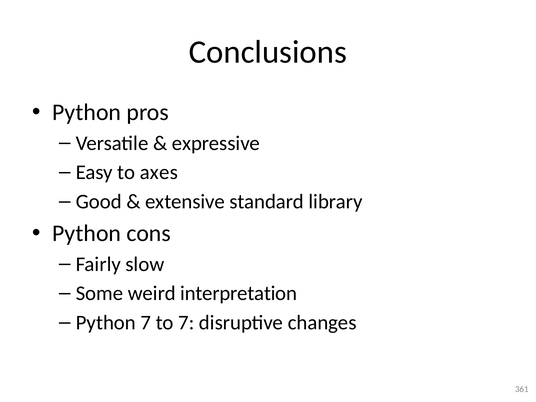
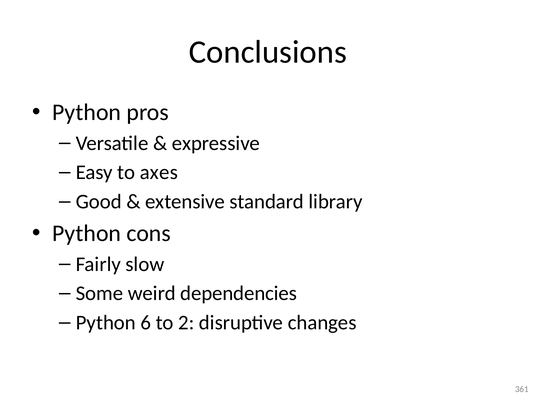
interpretation: interpretation -> dependencies (239, 293)
Python 7: 7 -> 6 (146, 323)
to 7: 7 -> 2 (186, 323)
